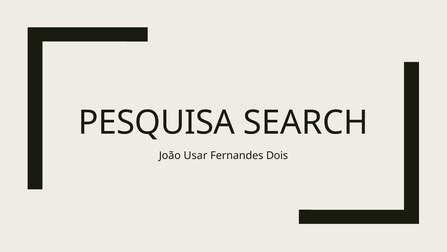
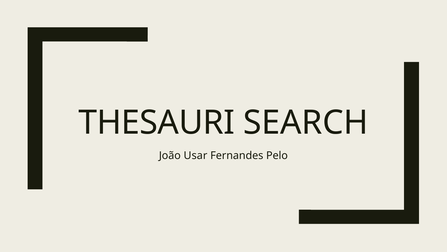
PESQUISA: PESQUISA -> THESAURI (157, 123)
Dois: Dois -> Pelo (277, 155)
